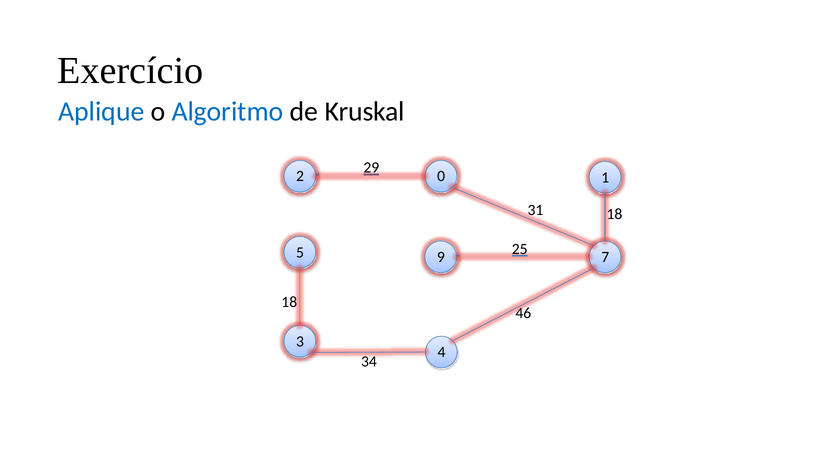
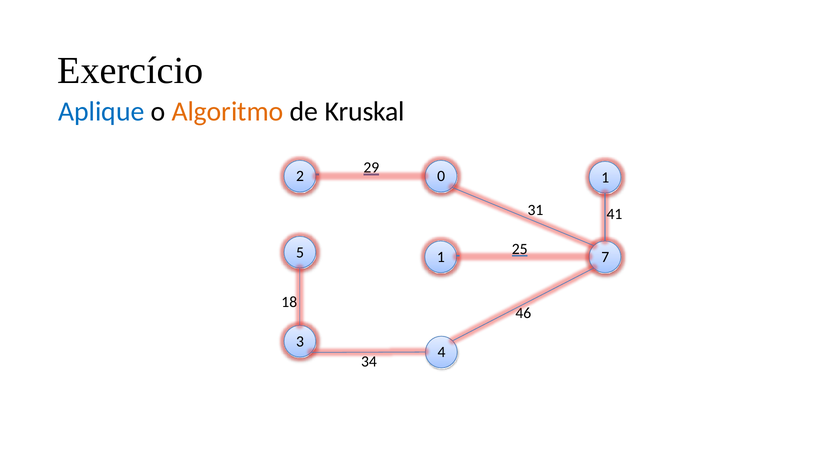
Algoritmo colour: blue -> orange (227, 111)
31 18: 18 -> 41 (614, 214)
5 9: 9 -> 1 (441, 257)
